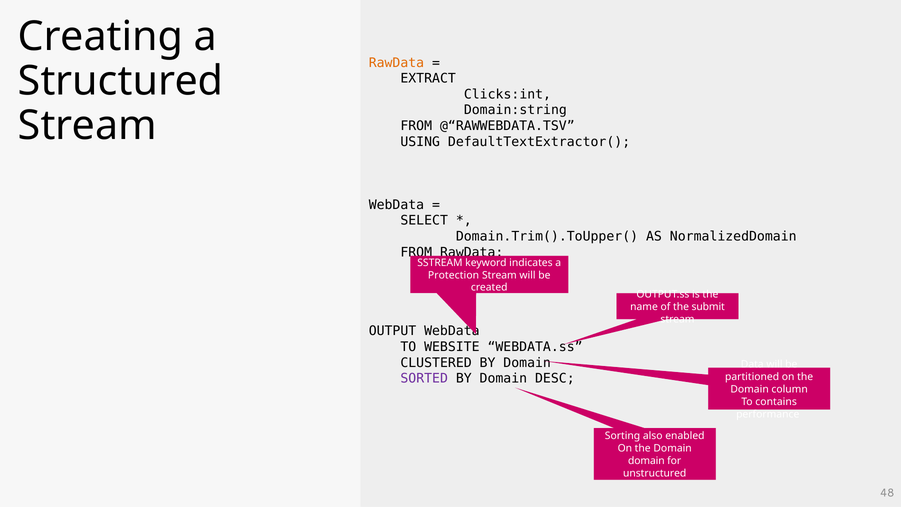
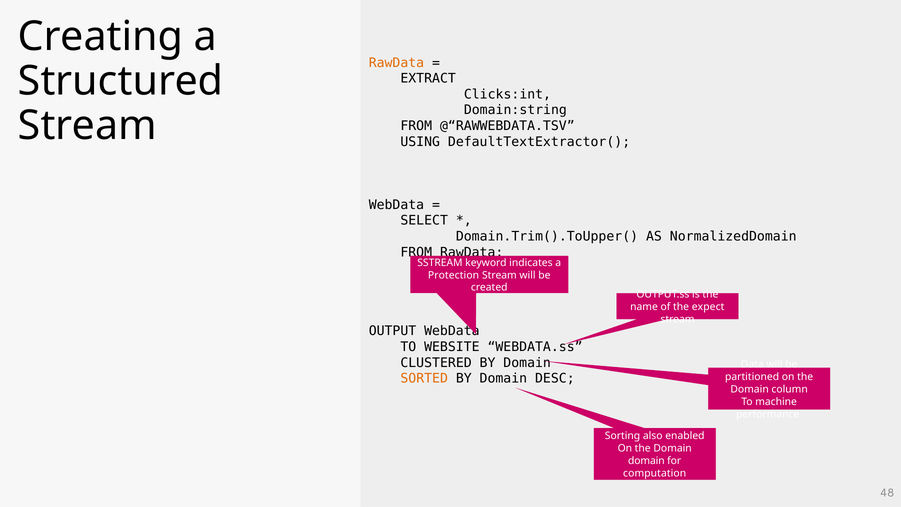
submit: submit -> expect (708, 307)
SORTED colour: purple -> orange (424, 378)
contains: contains -> machine (776, 402)
unstructured: unstructured -> computation (655, 473)
